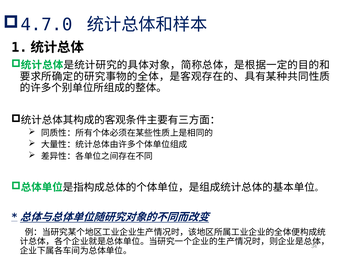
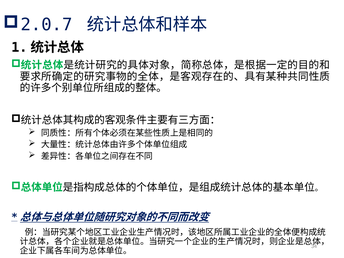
4.7.0: 4.7.0 -> 2.0.7 (46, 25)
